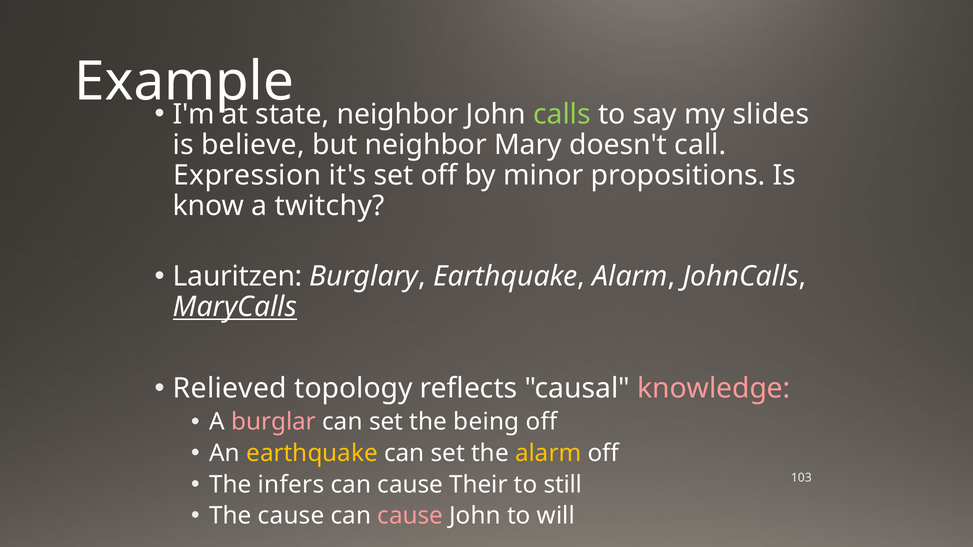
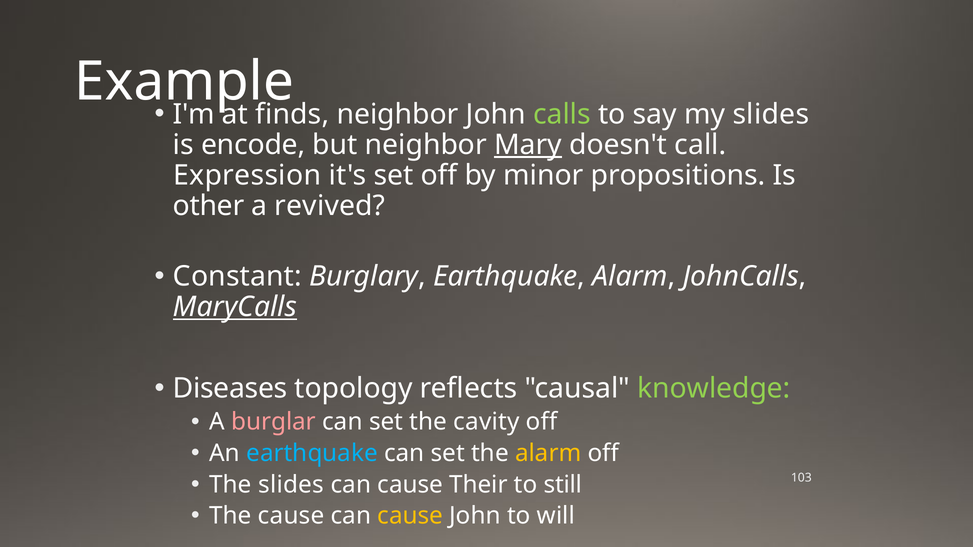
state: state -> finds (292, 114)
believe: believe -> encode (253, 145)
Mary underline: none -> present (528, 145)
know: know -> other (209, 206)
twitchy: twitchy -> revived (330, 206)
Lauritzen: Lauritzen -> Constant (237, 277)
Relieved: Relieved -> Diseases (230, 389)
knowledge colour: pink -> light green (714, 389)
being: being -> cavity (486, 422)
earthquake colour: yellow -> light blue (312, 454)
The infers: infers -> slides (291, 485)
cause colour: pink -> yellow (410, 516)
